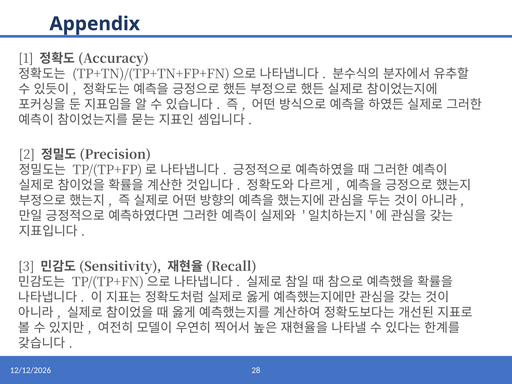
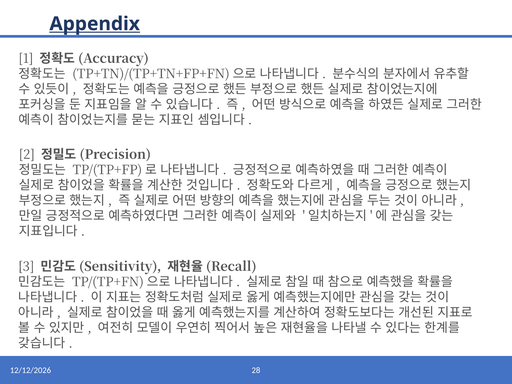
Appendix underline: none -> present (95, 24)
